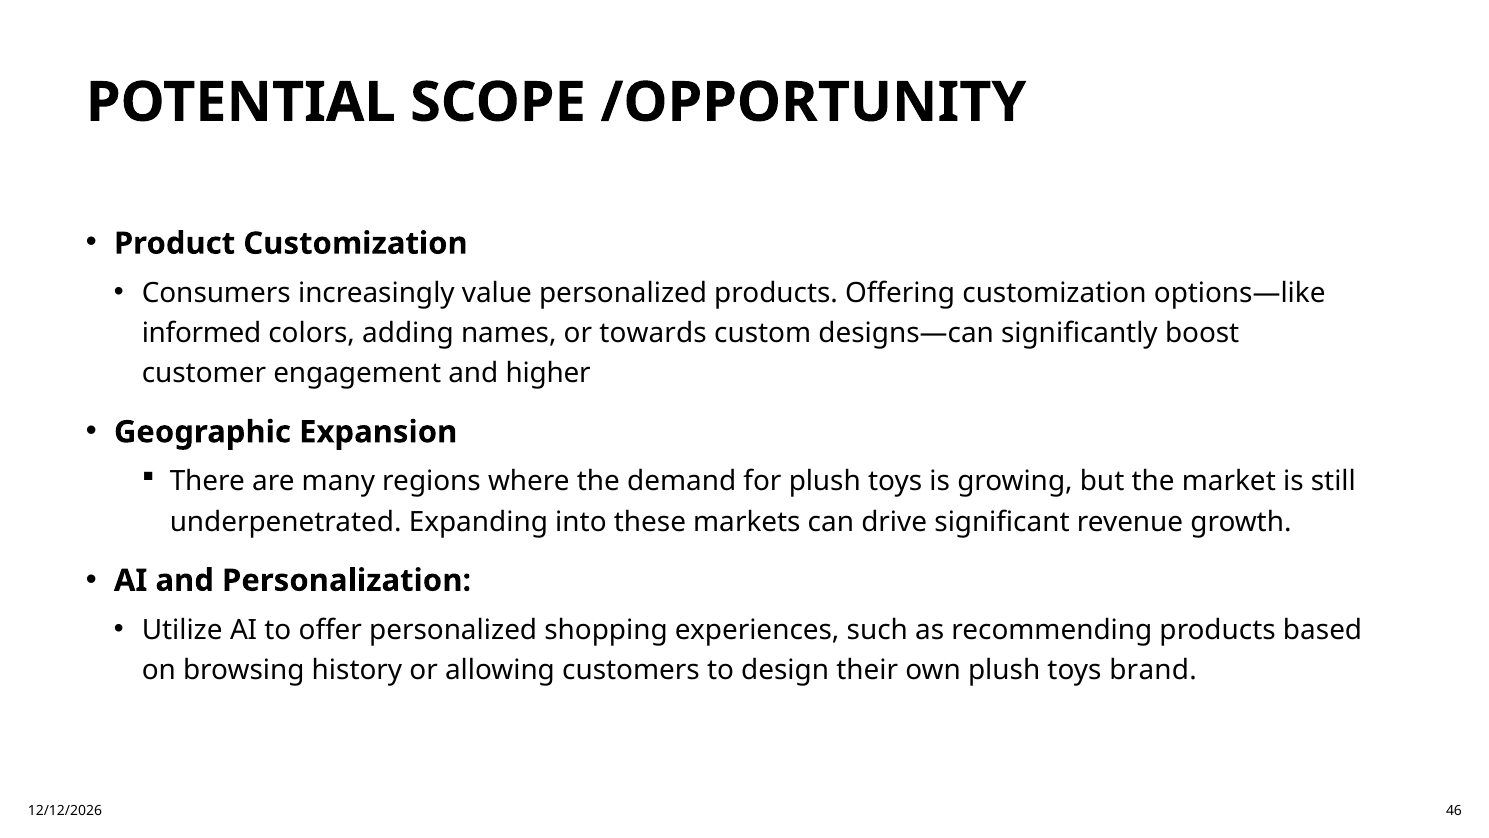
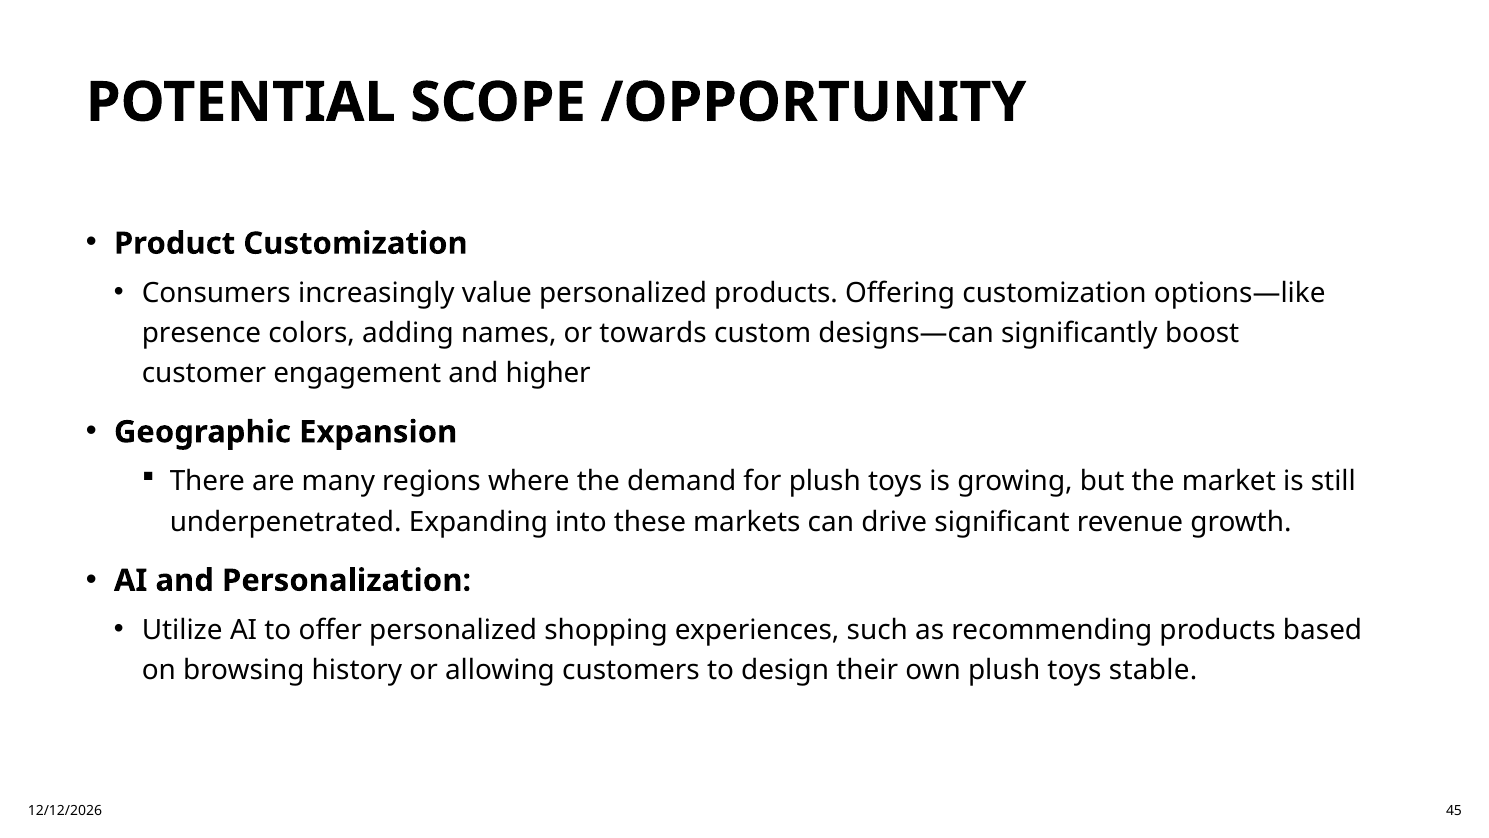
informed: informed -> presence (201, 333)
brand: brand -> stable (1153, 670)
46: 46 -> 45 (1454, 810)
